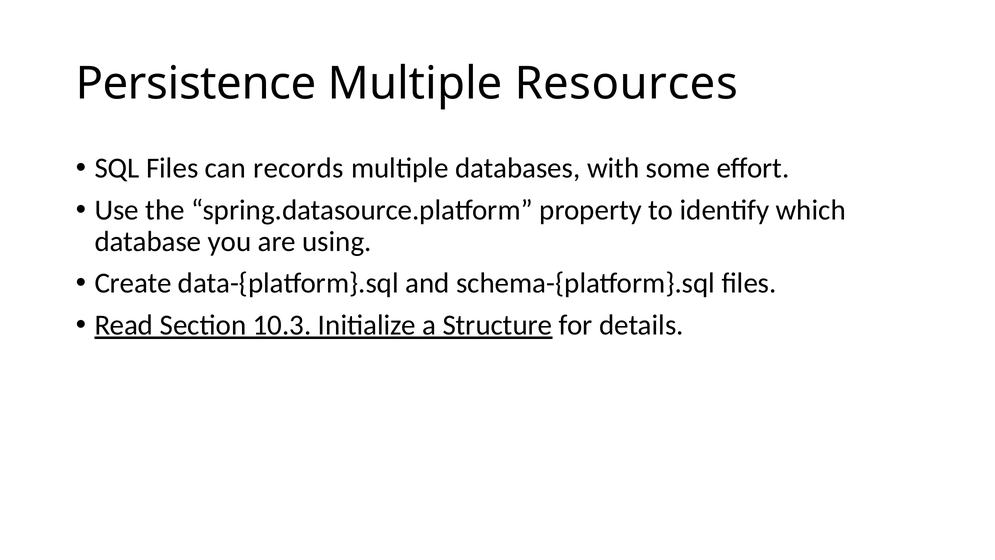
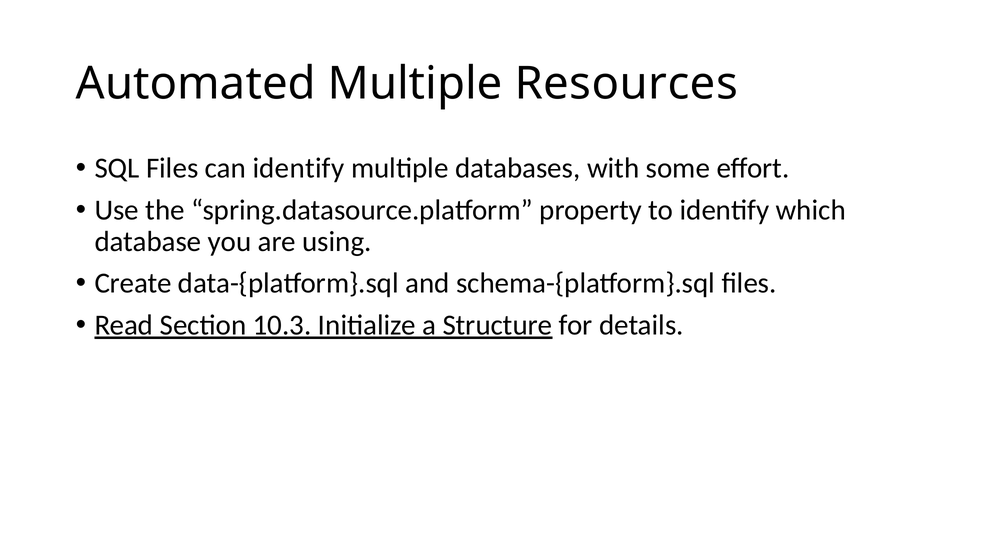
Persistence: Persistence -> Automated (196, 84)
can records: records -> identify (298, 168)
